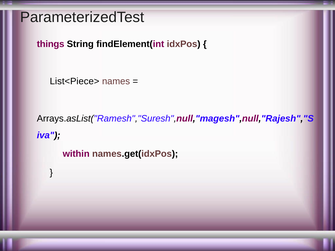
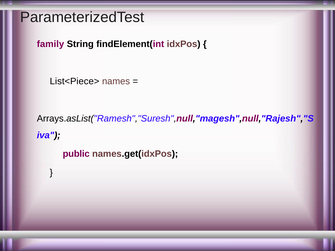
things: things -> family (50, 44)
within: within -> public (76, 154)
